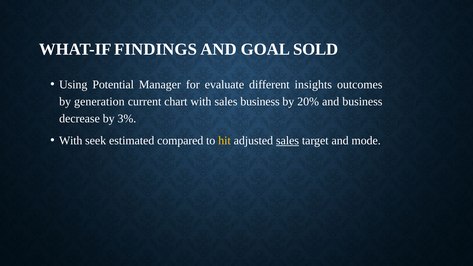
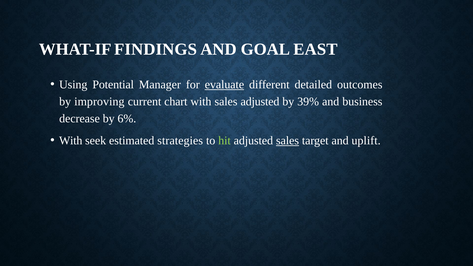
SOLD: SOLD -> EAST (315, 49)
evaluate underline: none -> present (224, 85)
insights: insights -> detailed (313, 85)
generation: generation -> improving (99, 102)
sales business: business -> adjusted (260, 102)
20%: 20% -> 39% (308, 102)
3%: 3% -> 6% (127, 119)
compared: compared -> strategies (180, 141)
hit colour: yellow -> light green (225, 141)
mode: mode -> uplift (366, 141)
